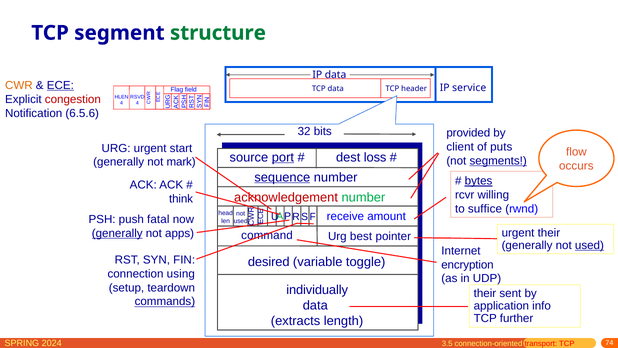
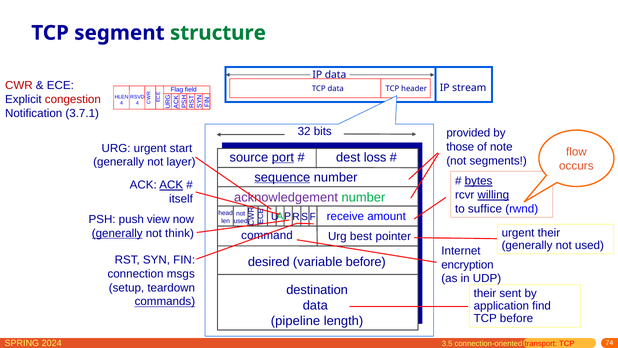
CWR colour: orange -> red (19, 85)
ECE underline: present -> none (60, 85)
service: service -> stream (469, 88)
6.5.6: 6.5.6 -> 3.7.1 (82, 113)
client: client -> those (460, 147)
puts: puts -> note (501, 147)
segments underline: present -> none (498, 161)
mark: mark -> layer (181, 162)
ACK underline: none -> present (171, 185)
willing underline: none -> present (493, 195)
acknowledgement colour: red -> purple (286, 197)
think: think -> itself (181, 199)
fatal: fatal -> view (158, 219)
apps: apps -> think (180, 233)
used underline: present -> none (589, 245)
variable toggle: toggle -> before (366, 262)
using: using -> msgs (181, 274)
individually: individually -> destination (317, 290)
info: info -> find (542, 306)
TCP further: further -> before (517, 318)
extracts: extracts -> pipeline (296, 320)
